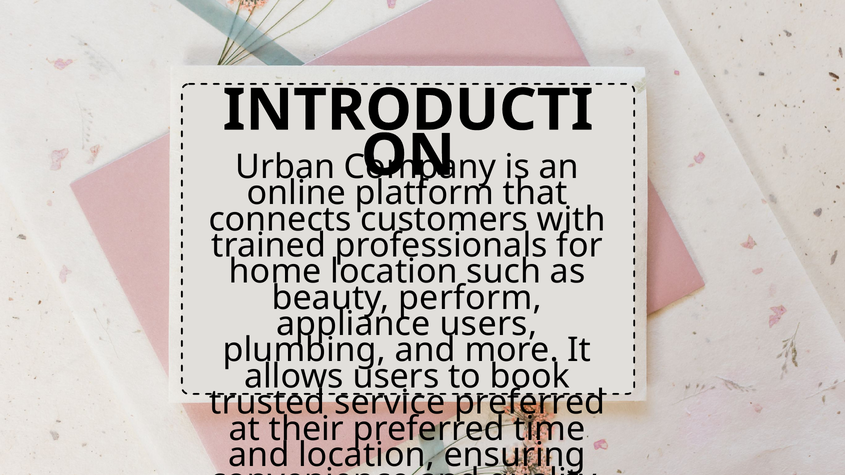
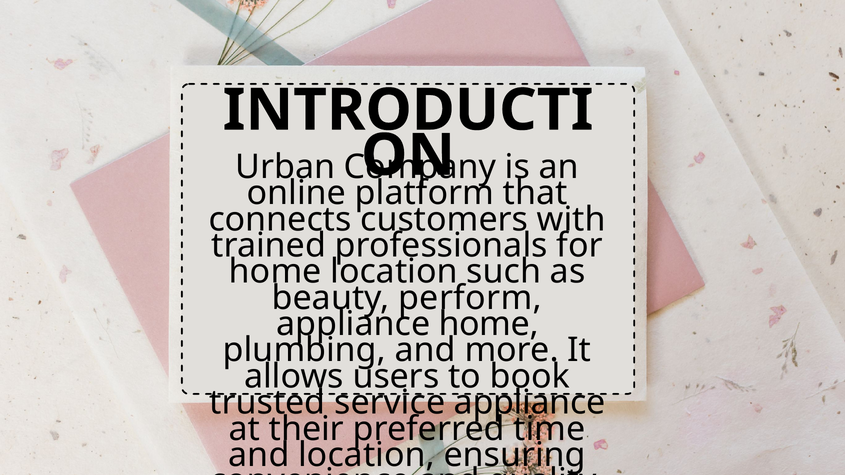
appliance users: users -> home (489, 324)
service preferred: preferred -> appliance (530, 403)
